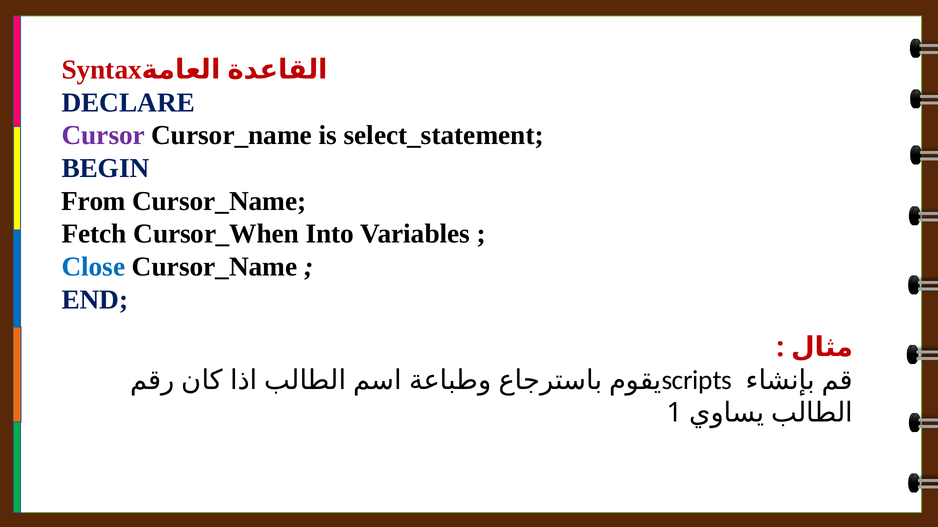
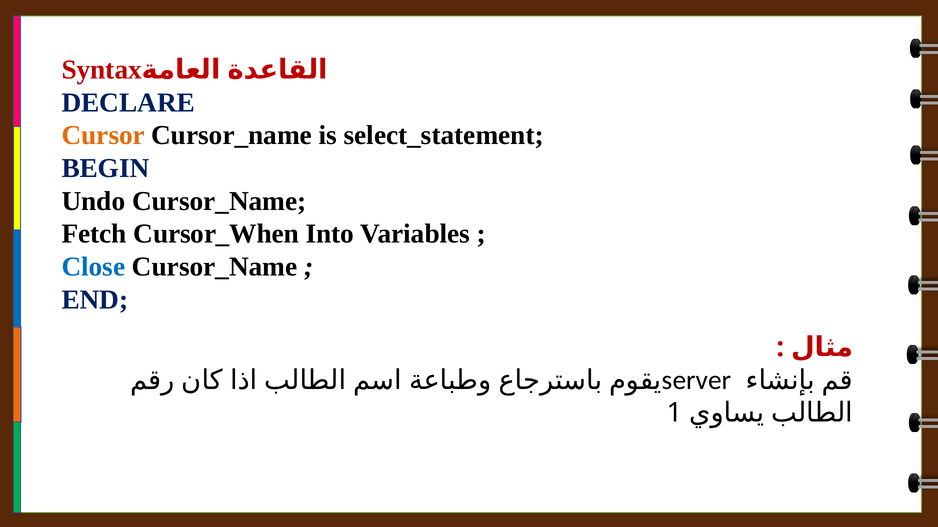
Cursor colour: purple -> orange (103, 136)
From: From -> Undo (93, 201)
scripts: scripts -> server (697, 380)
